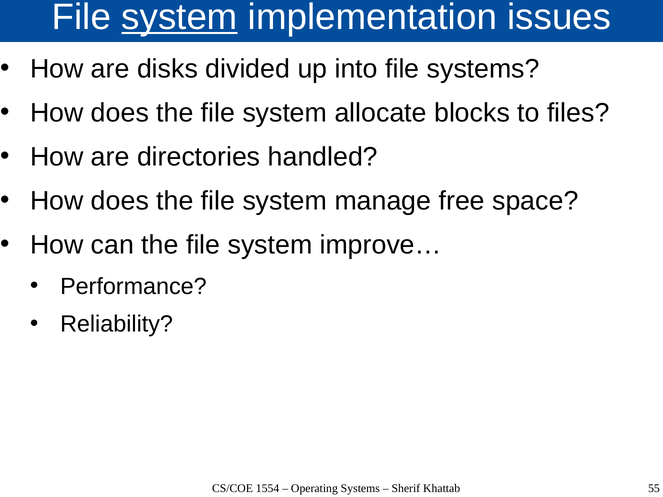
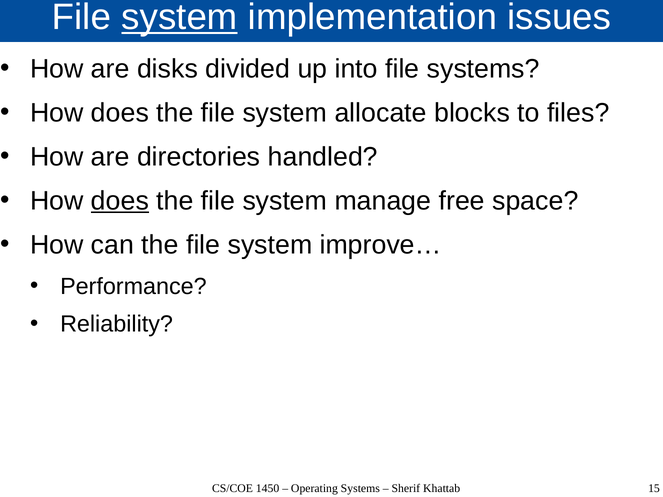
does underline: none -> present (120, 201)
1554: 1554 -> 1450 (268, 489)
55: 55 -> 15 (654, 488)
